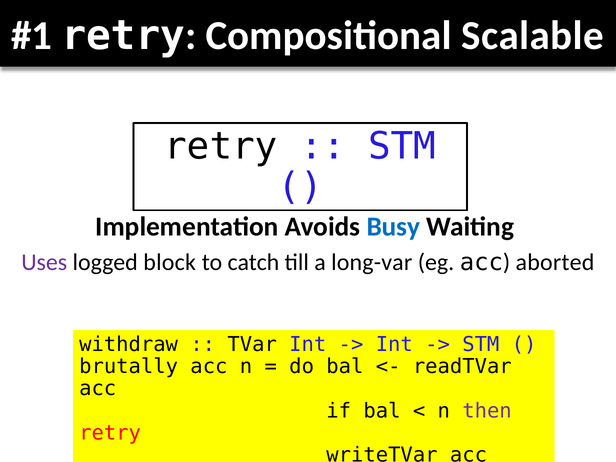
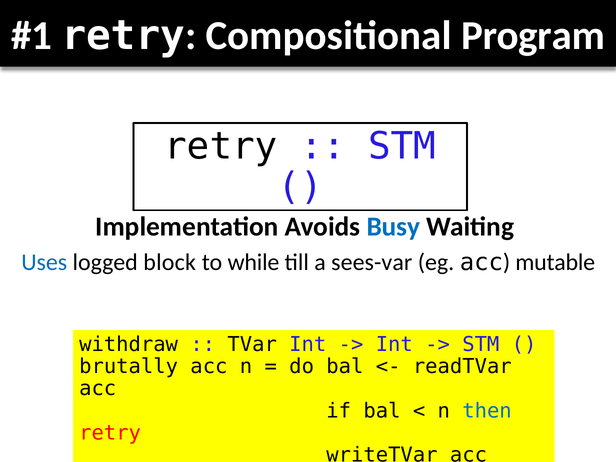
Scalable: Scalable -> Program (533, 36)
Uses colour: purple -> blue (44, 262)
catch: catch -> while (253, 262)
long-var: long-var -> sees-var (372, 262)
aborted: aborted -> mutable (555, 262)
then colour: purple -> blue (487, 411)
